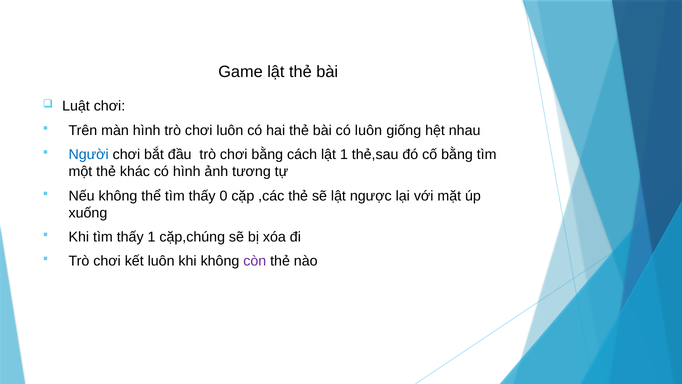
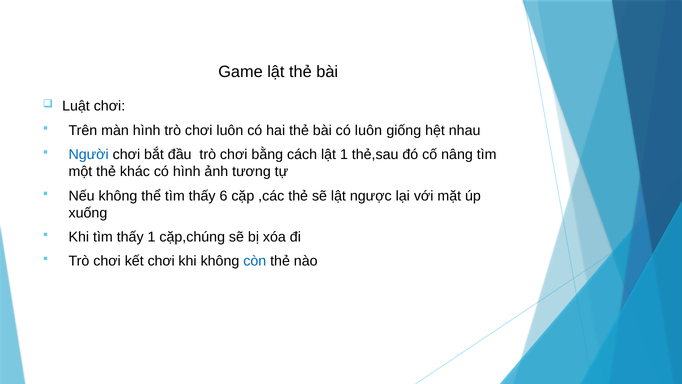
cố bằng: bằng -> nâng (457, 154)
0: 0 -> 6 (224, 196)
kết luôn: luôn -> chơi (161, 261)
còn colour: purple -> blue (255, 261)
